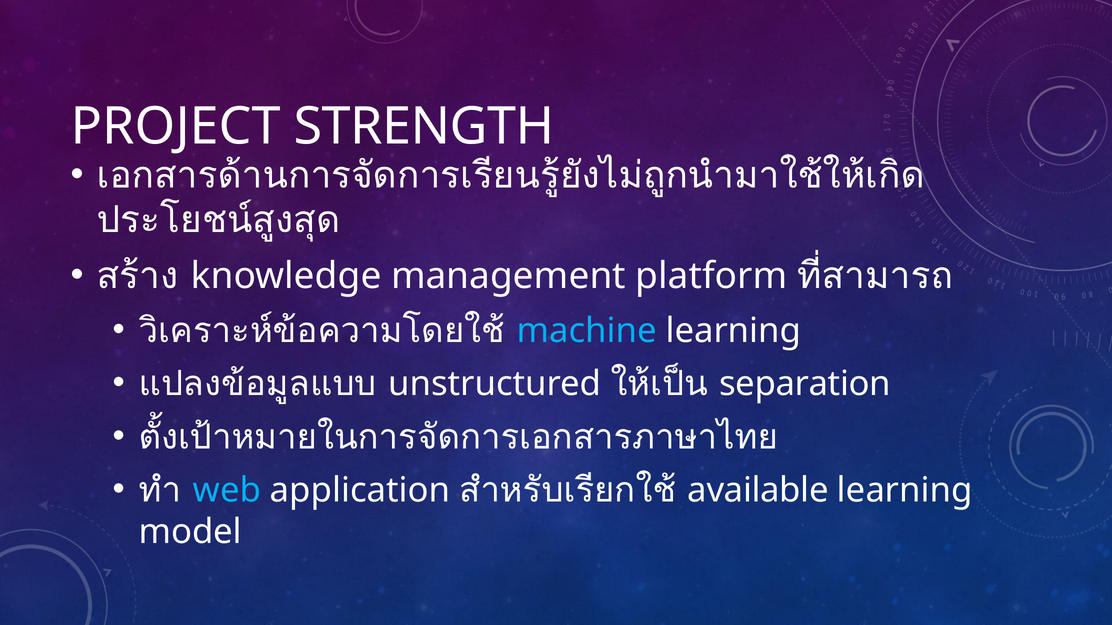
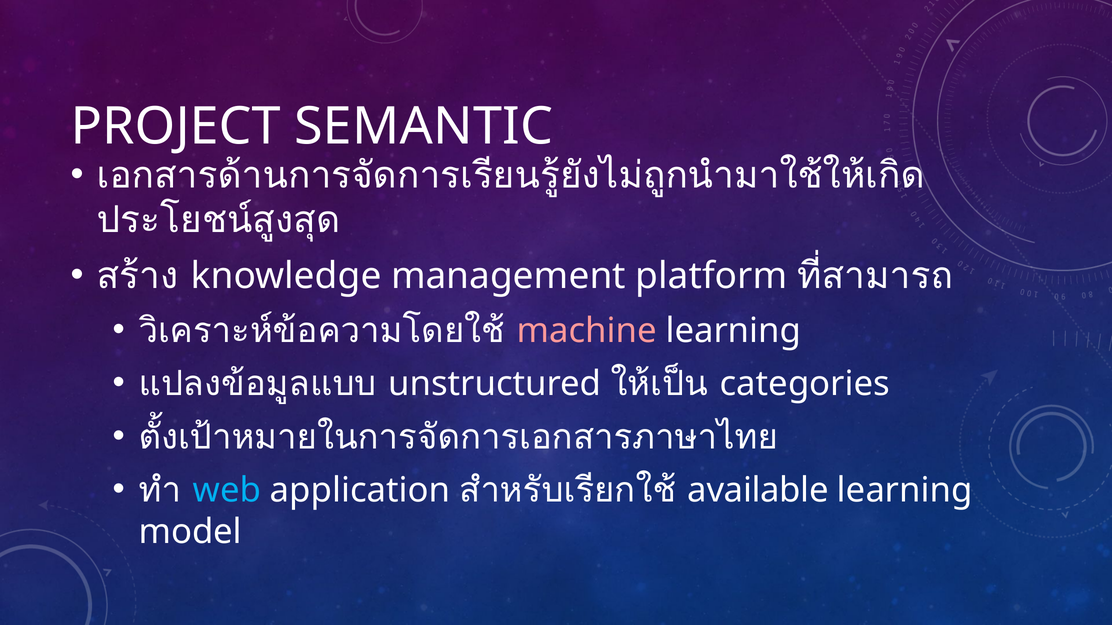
STRENGTH: STRENGTH -> SEMANTIC (424, 127)
machine colour: light blue -> pink (587, 331)
separation: separation -> categories (805, 384)
